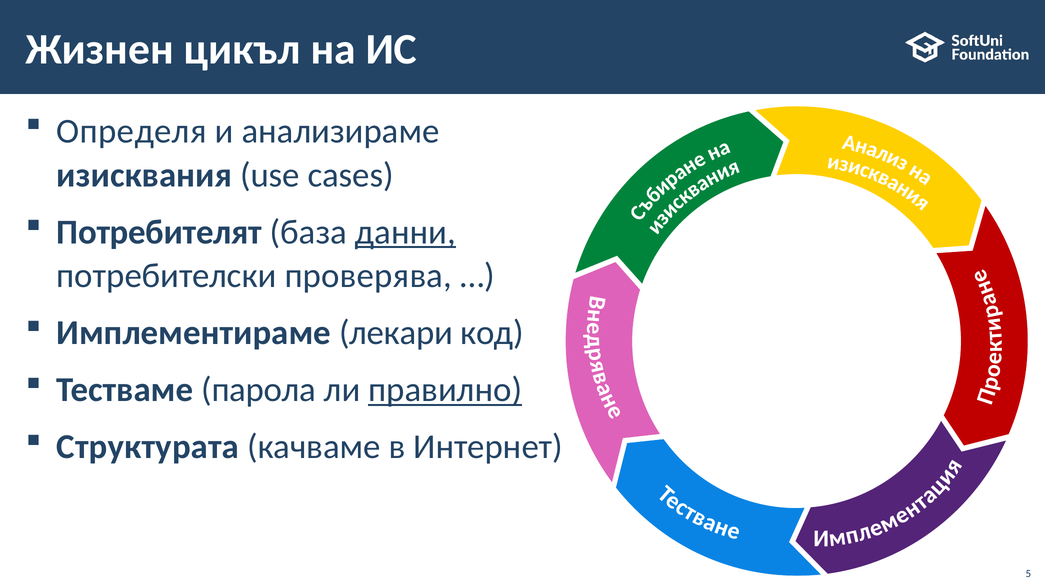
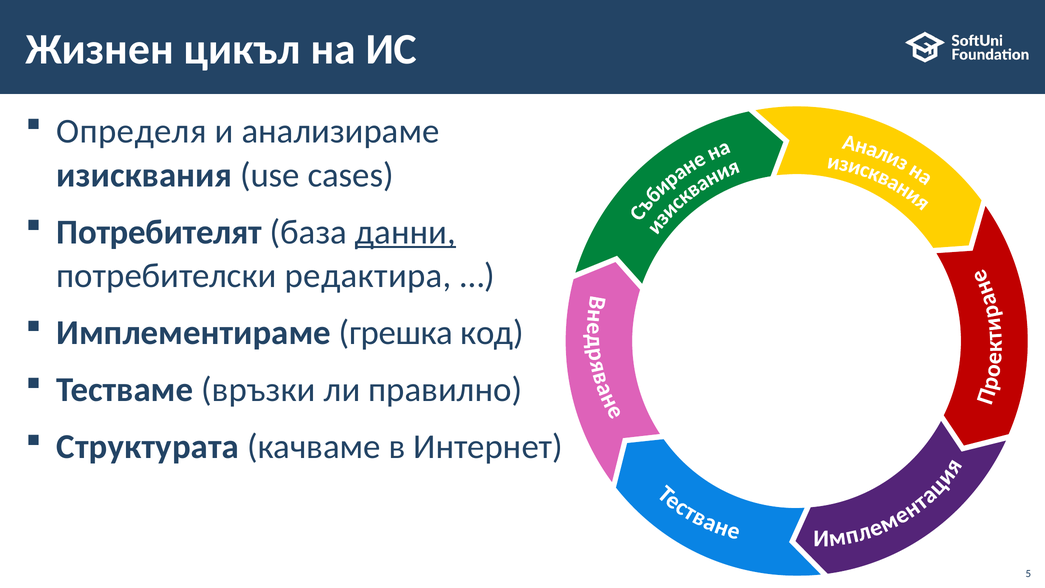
проверява: проверява -> редактира (368, 276)
лекари: лекари -> грешка (396, 333)
парола: парола -> връзки (259, 390)
правилно underline: present -> none (445, 390)
